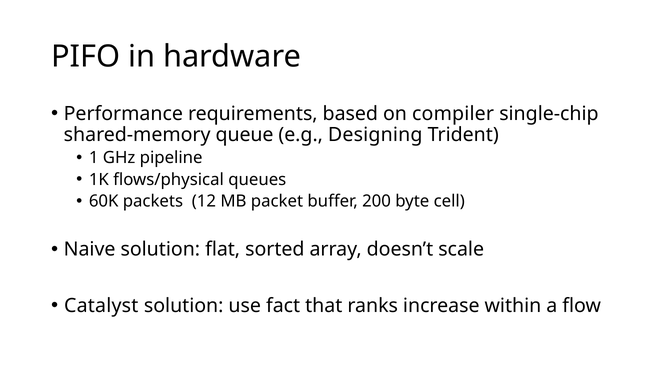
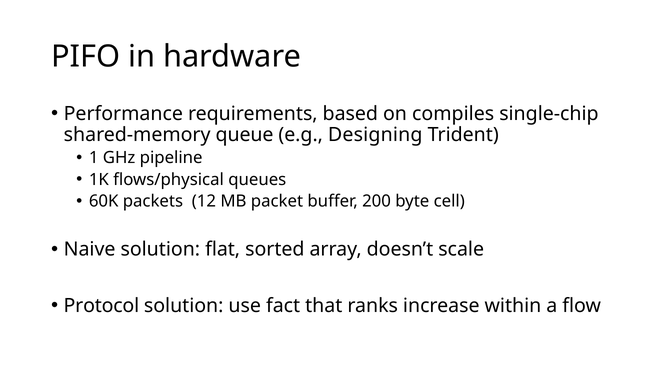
compiler: compiler -> compiles (453, 113)
Catalyst: Catalyst -> Protocol (101, 305)
